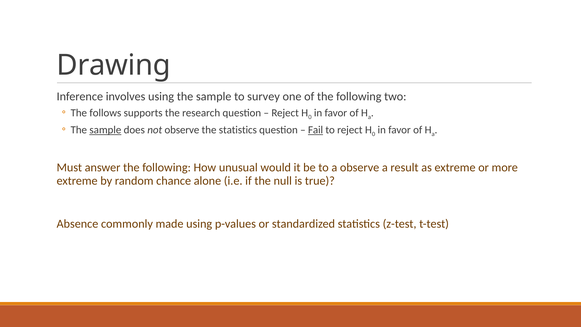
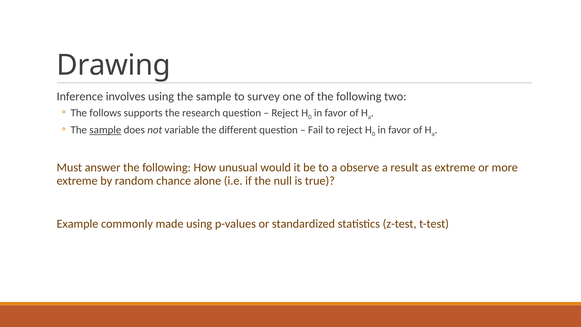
not observe: observe -> variable (182, 130)
the statistics: statistics -> different (238, 130)
Fail underline: present -> none (316, 130)
Absence: Absence -> Example (77, 224)
